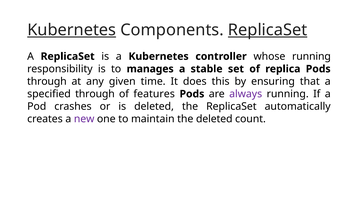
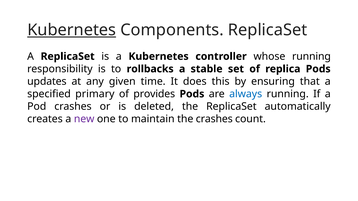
ReplicaSet underline: present -> none (268, 30)
manages: manages -> rollbacks (150, 69)
through: through -> updates (47, 82)
specified through: through -> primary (95, 94)
features: features -> provides (154, 94)
always colour: purple -> blue (246, 94)
the deleted: deleted -> crashes (214, 119)
